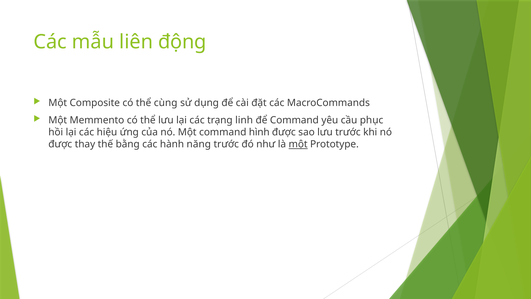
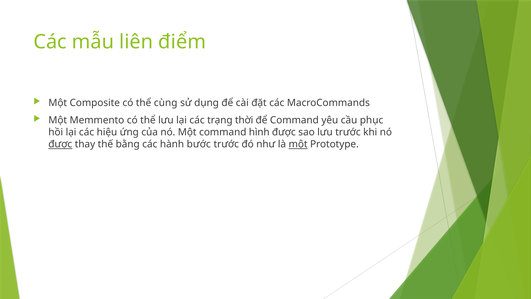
động: động -> điểm (182, 42)
linh: linh -> thời (244, 120)
được underline: none -> present (60, 144)
năng: năng -> bước (199, 144)
